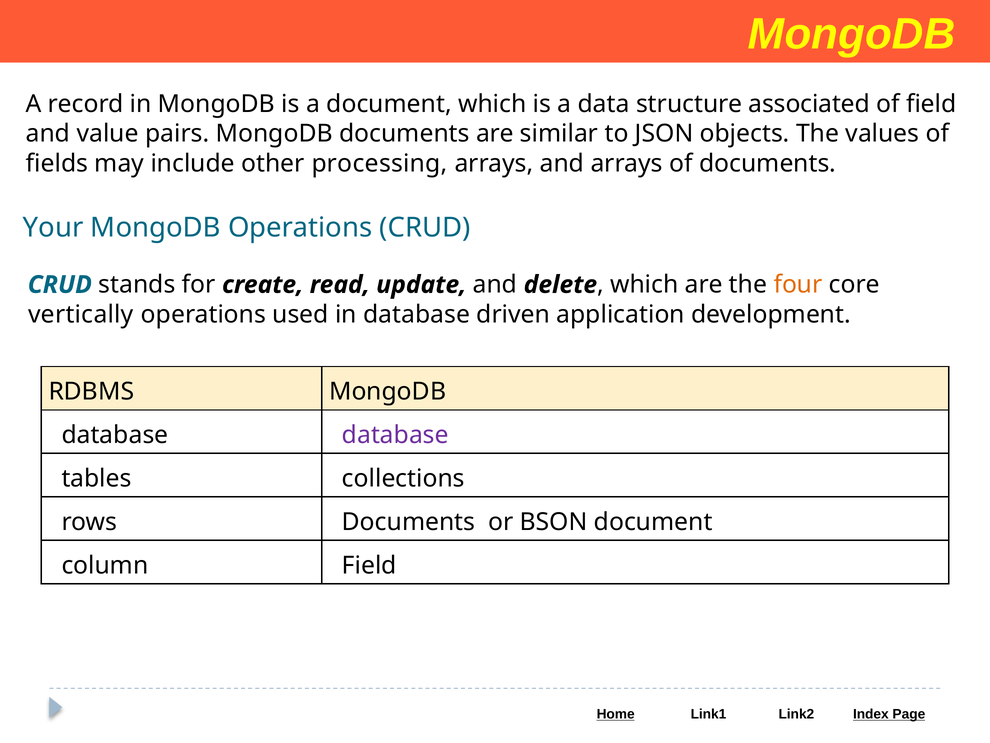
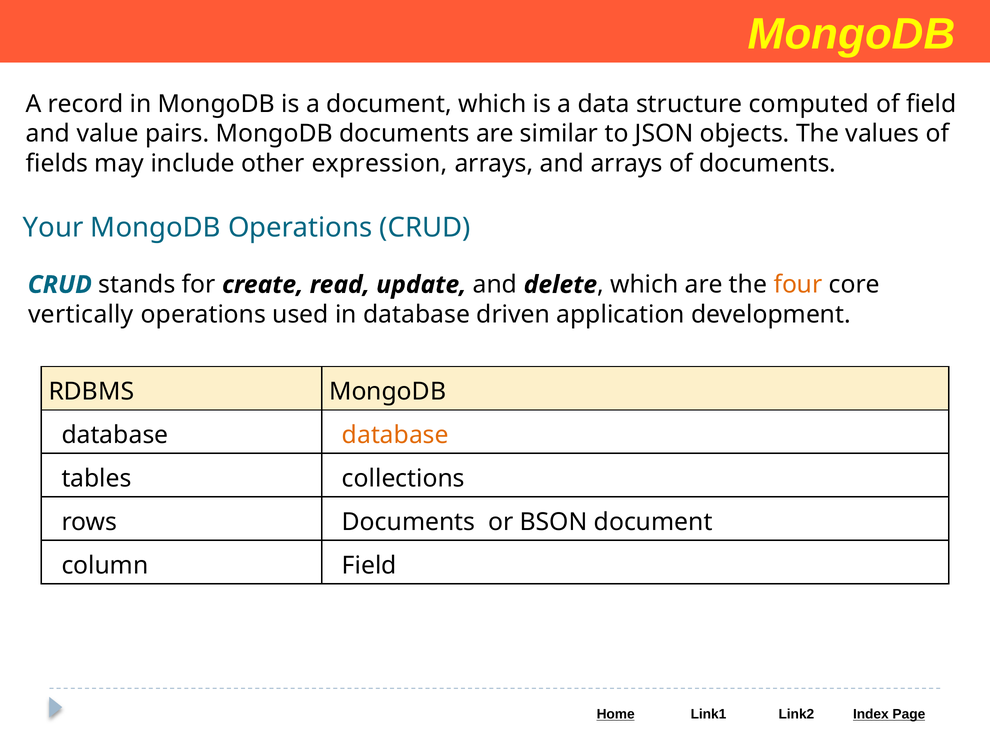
associated: associated -> computed (809, 104)
processing: processing -> expression (379, 163)
database colour: purple -> orange (395, 435)
